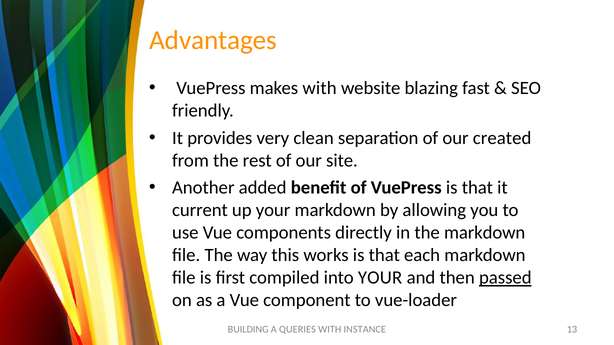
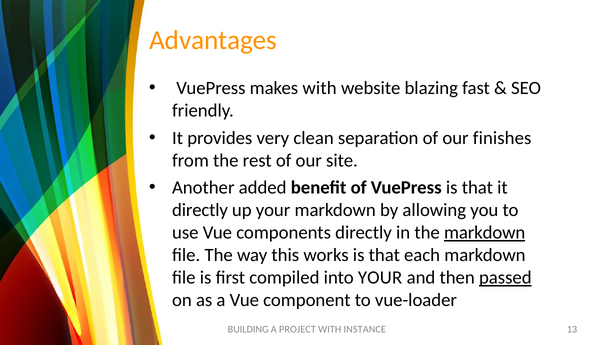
created: created -> finishes (502, 138)
current: current -> directly (200, 210)
markdown underline: none -> present (485, 233)
QUERIES: QUERIES -> PROJECT (297, 330)
